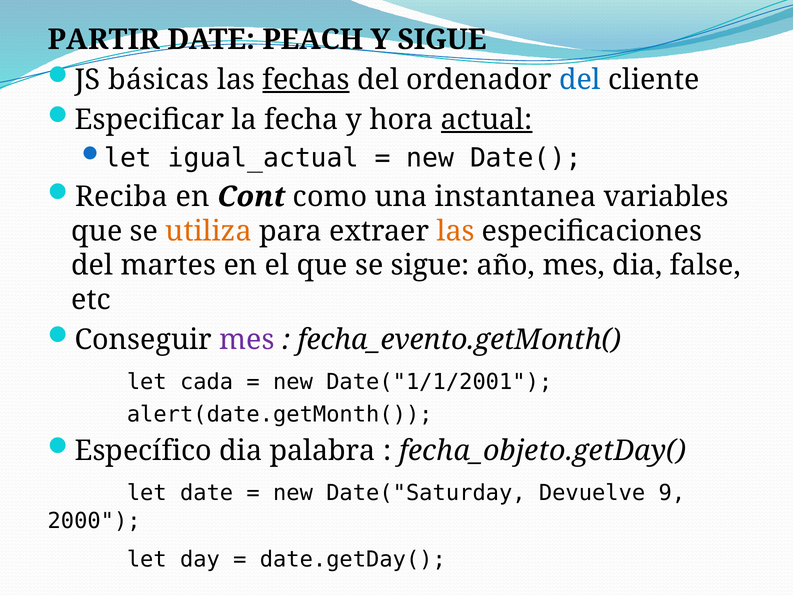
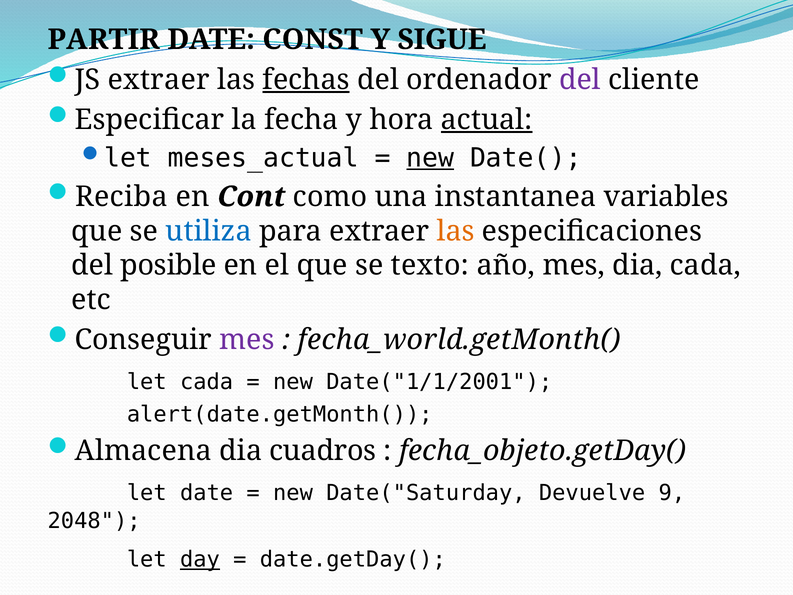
PEACH: PEACH -> CONST (313, 40)
JS básicas: básicas -> extraer (159, 80)
del colour: blue -> purple (580, 80)
igual_actual: igual_actual -> meses_actual (263, 158)
new underline: none -> present (430, 158)
utiliza colour: orange -> blue (209, 231)
martes: martes -> posible (169, 265)
se sigue: sigue -> texto (430, 265)
dia false: false -> cada (705, 265)
fecha_evento.getMonth(: fecha_evento.getMonth( -> fecha_world.getMonth( (459, 340)
Específico: Específico -> Almacena (143, 451)
palabra: palabra -> cuadros (323, 451)
2000: 2000 -> 2048 (94, 521)
day underline: none -> present (200, 559)
